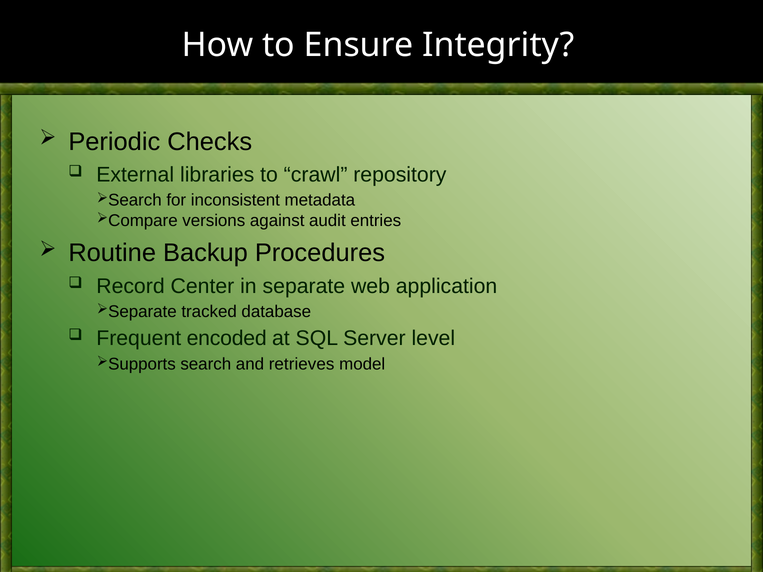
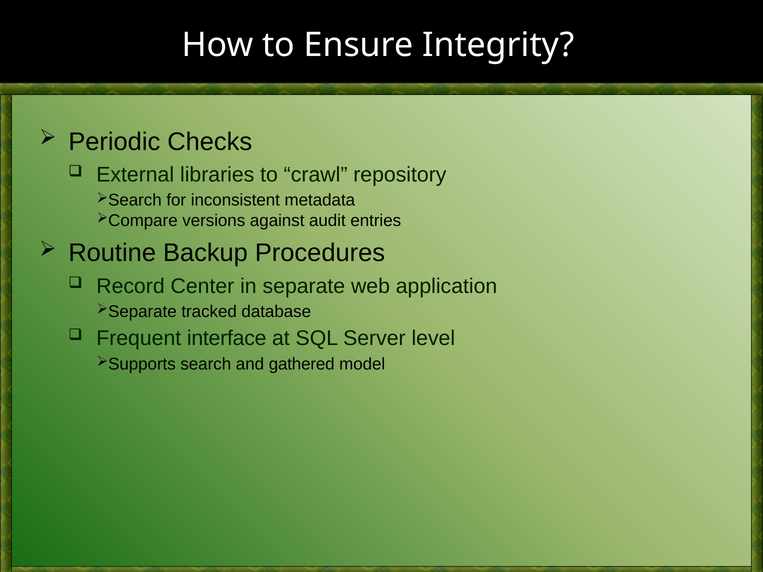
encoded: encoded -> interface (227, 338)
retrieves: retrieves -> gathered (302, 364)
